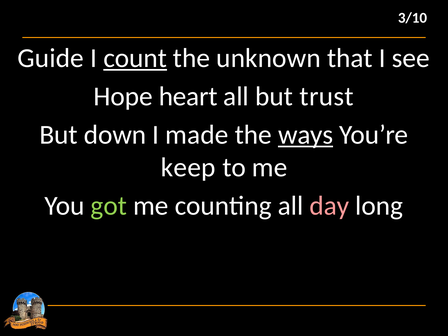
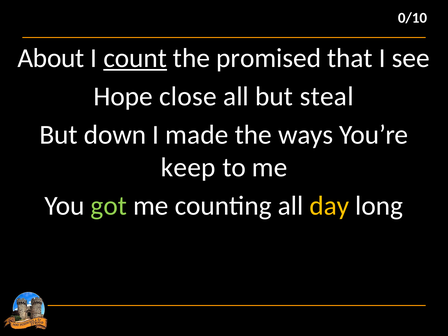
3/10: 3/10 -> 0/10 (412, 18)
Guide: Guide -> About (51, 58)
unknown: unknown -> promised (269, 58)
heart: heart -> close (188, 96)
trust: trust -> steal (327, 96)
ways underline: present -> none (306, 135)
day colour: pink -> yellow (329, 206)
